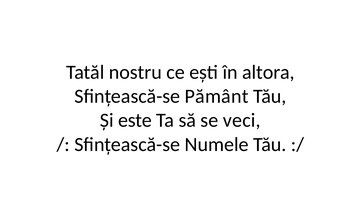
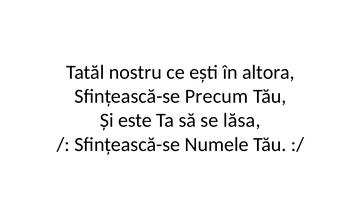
Pământ: Pământ -> Precum (217, 96)
veci: veci -> lăsa (242, 120)
